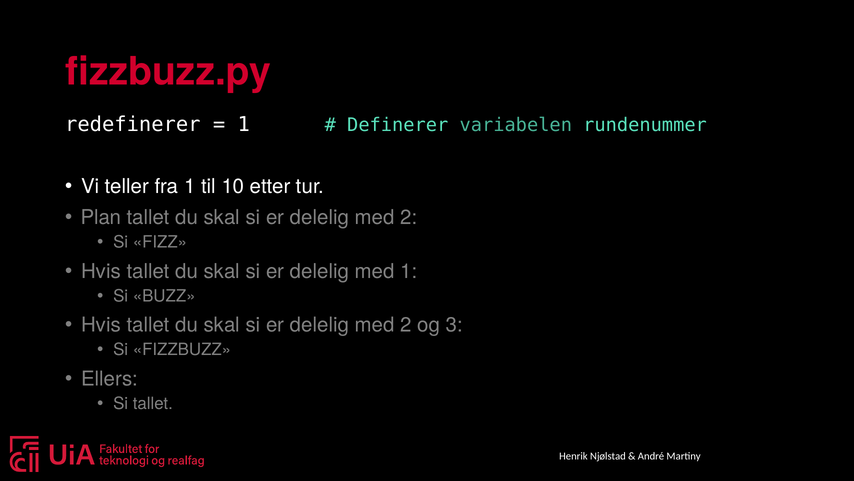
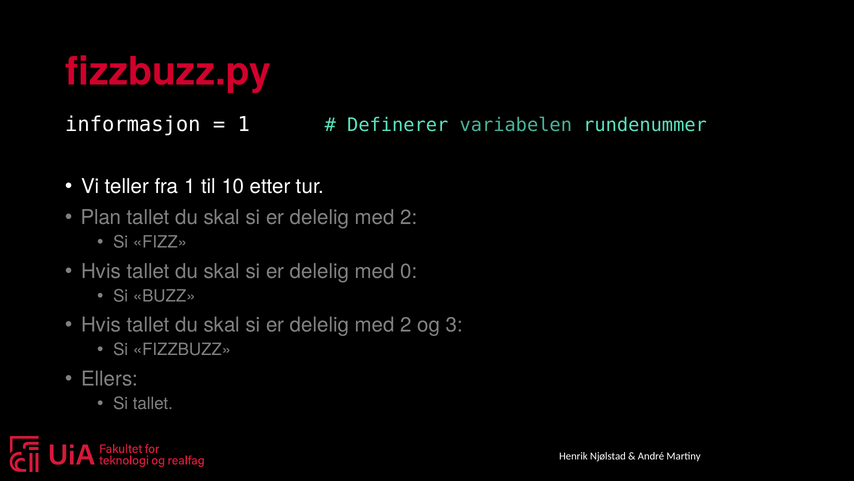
redefinerer: redefinerer -> informasjon (133, 124)
med 1: 1 -> 0 (409, 271)
